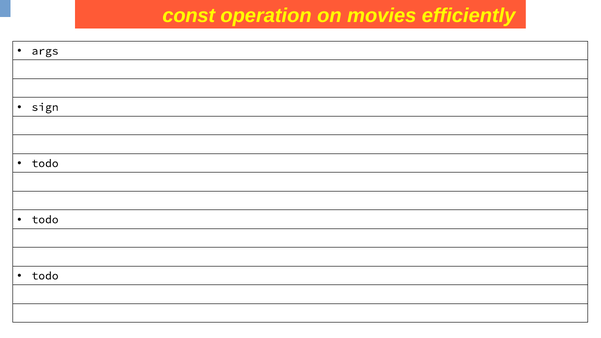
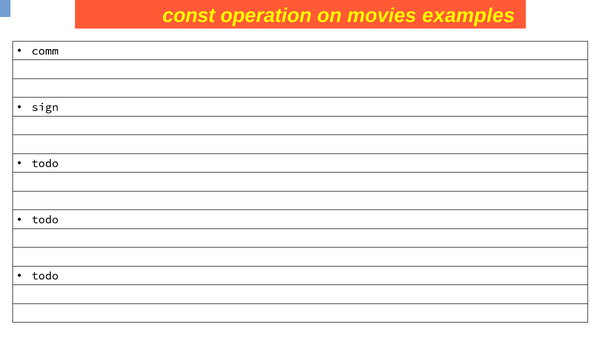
efficiently: efficiently -> examples (469, 16)
args: args -> comm (45, 51)
